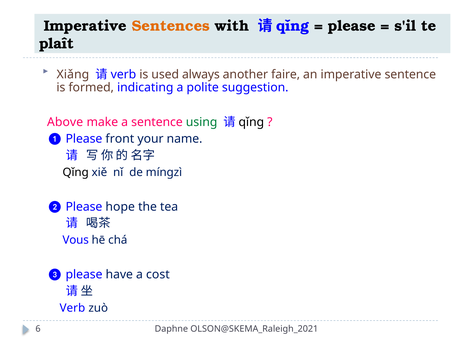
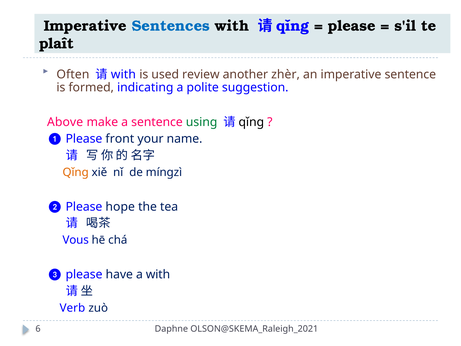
Sentences colour: orange -> blue (171, 26)
Xiǎng: Xiǎng -> Often (73, 74)
verb: verb -> with (123, 74)
always: always -> review (201, 74)
faire: faire -> zhèr (286, 74)
Qǐng colour: black -> orange (76, 172)
a cost: cost -> with (158, 274)
